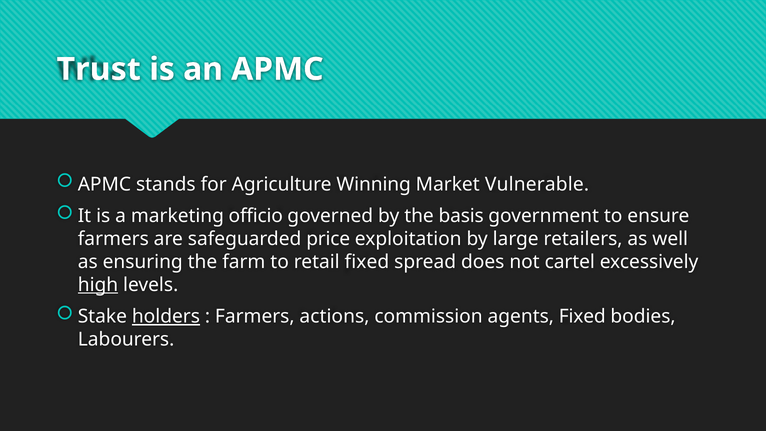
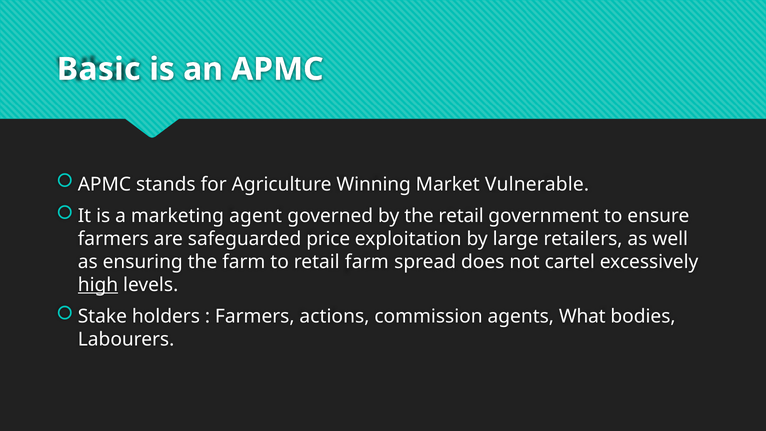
Trust: Trust -> Basic (99, 69)
officio: officio -> agent (256, 216)
the basis: basis -> retail (461, 216)
retail fixed: fixed -> farm (367, 262)
holders underline: present -> none (166, 316)
agents Fixed: Fixed -> What (582, 316)
